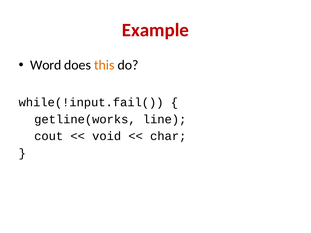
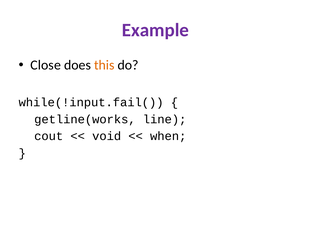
Example colour: red -> purple (155, 30)
Word: Word -> Close (46, 65)
char: char -> when (168, 136)
